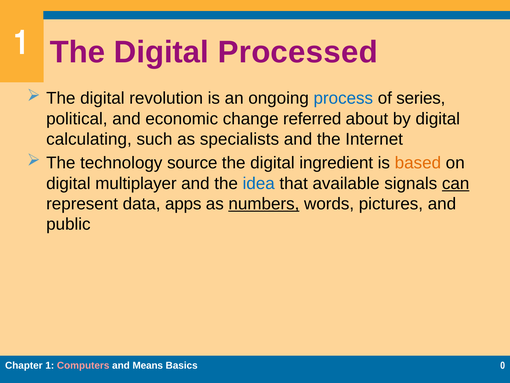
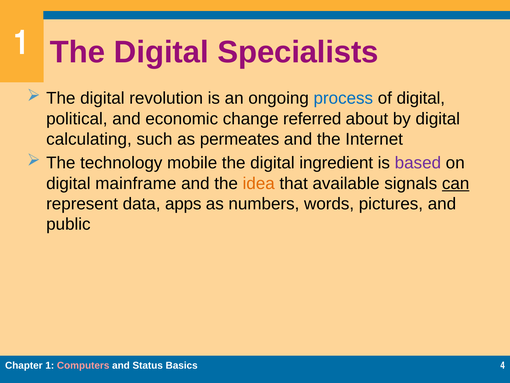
Processed: Processed -> Specialists (298, 52)
of series: series -> digital (421, 98)
specialists: specialists -> permeates (240, 139)
source: source -> mobile (192, 163)
based colour: orange -> purple (418, 163)
multiplayer: multiplayer -> mainframe (136, 183)
idea colour: blue -> orange (259, 183)
numbers underline: present -> none (264, 204)
Means: Means -> Status (148, 365)
0: 0 -> 4 (503, 365)
